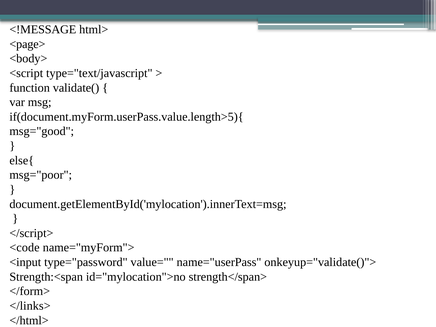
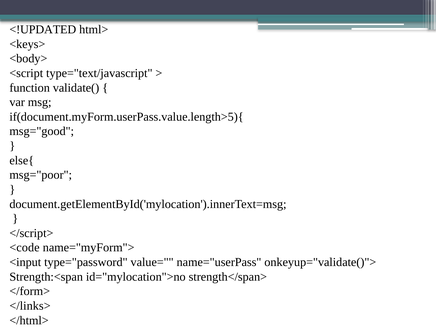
<!MESSAGE: <!MESSAGE -> <!UPDATED (43, 30)
<page>: <page> -> <keys> (27, 44)
